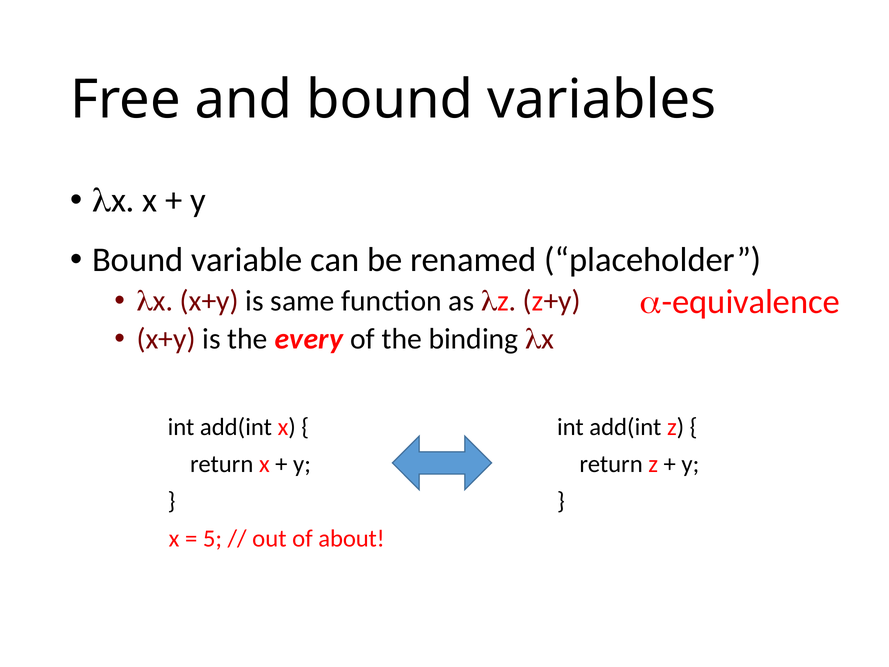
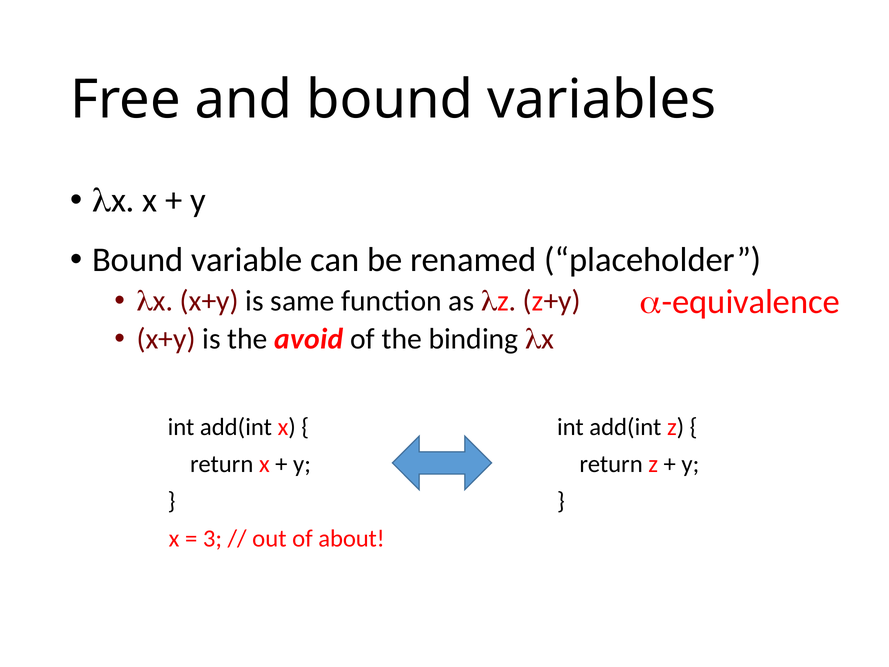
every: every -> avoid (309, 339)
5: 5 -> 3 (212, 538)
